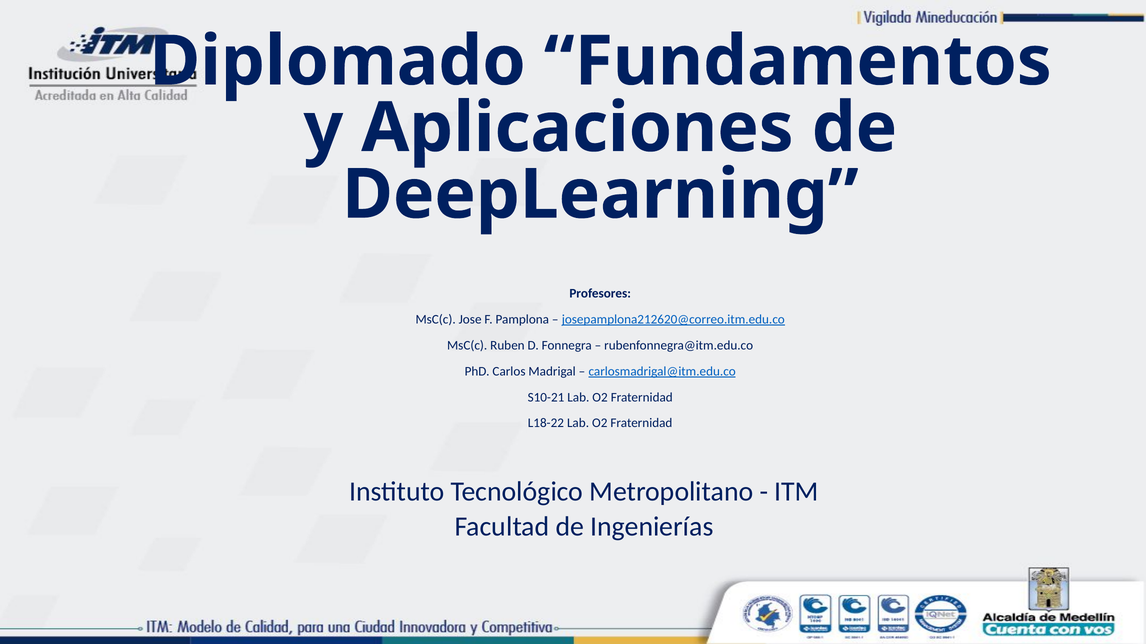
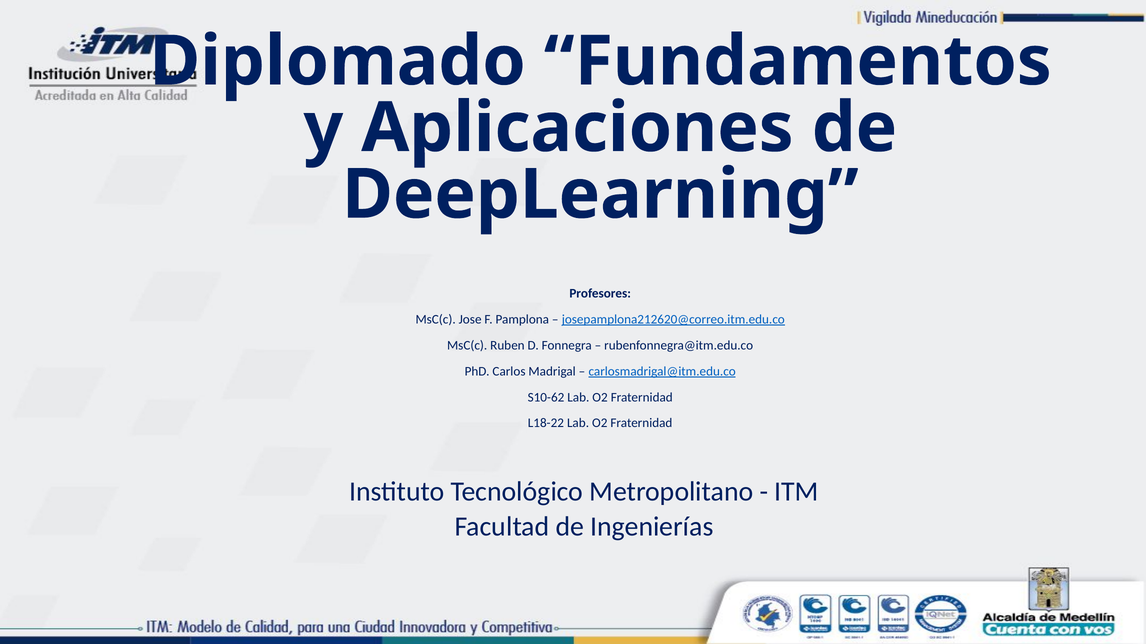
S10-21: S10-21 -> S10-62 (546, 398)
